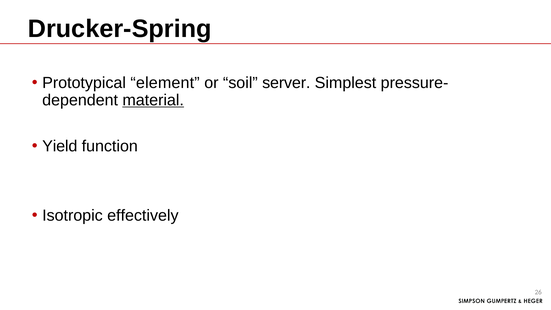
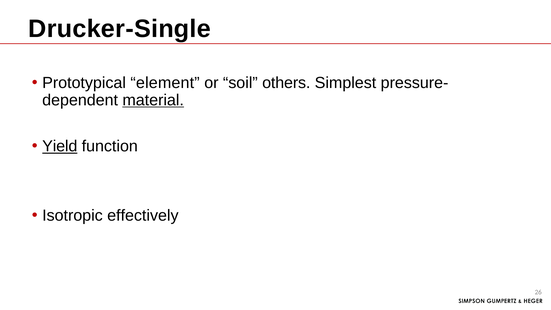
Drucker-Spring: Drucker-Spring -> Drucker-Single (120, 29)
server: server -> others (286, 83)
Yield underline: none -> present (60, 146)
